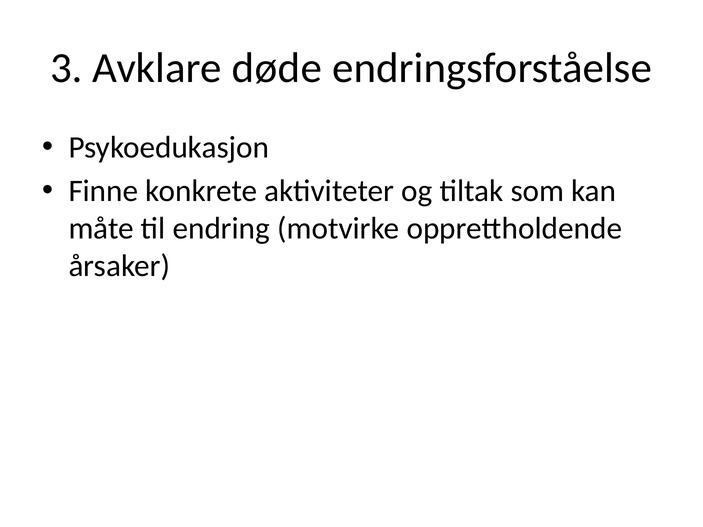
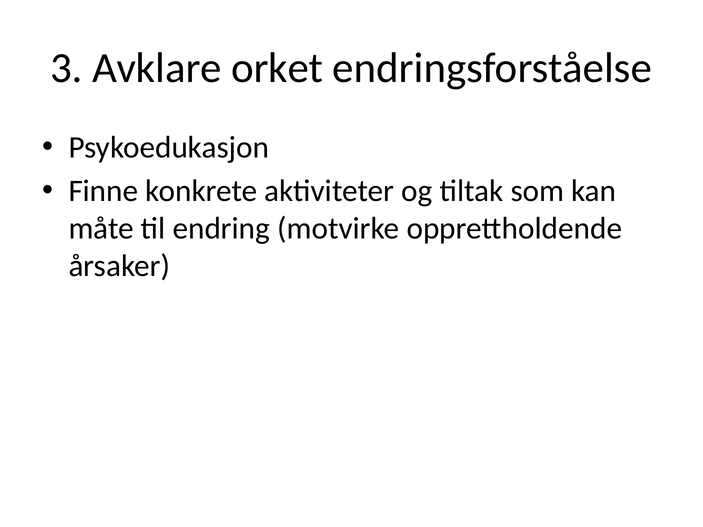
døde: døde -> orket (277, 68)
